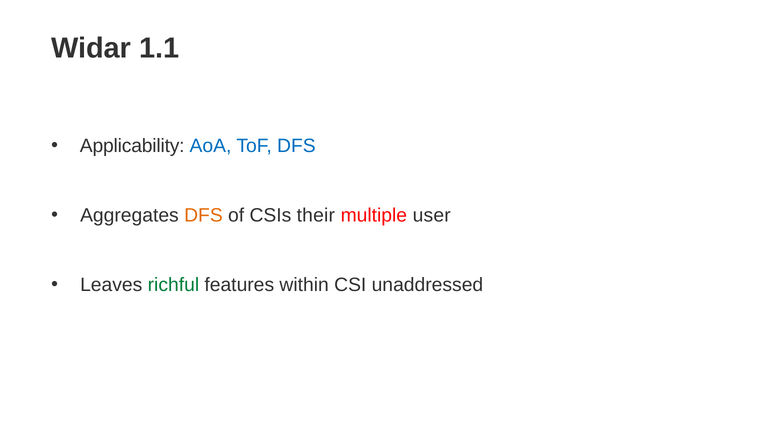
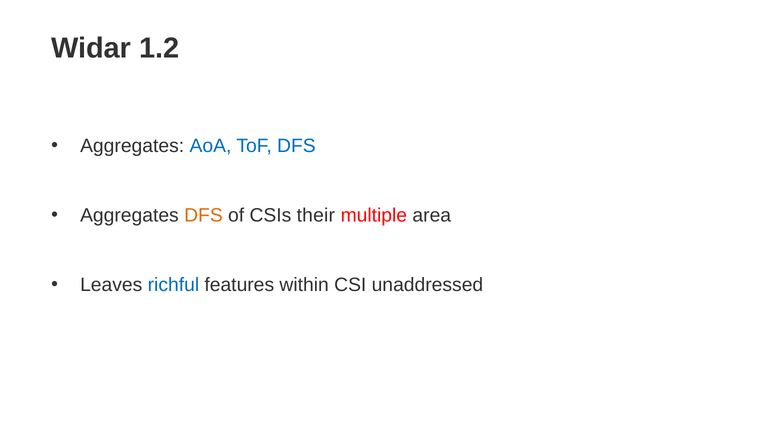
1.1: 1.1 -> 1.2 (159, 48)
Applicability: Applicability -> Aggregates (132, 146)
user: user -> area (432, 215)
richful colour: green -> blue (173, 285)
